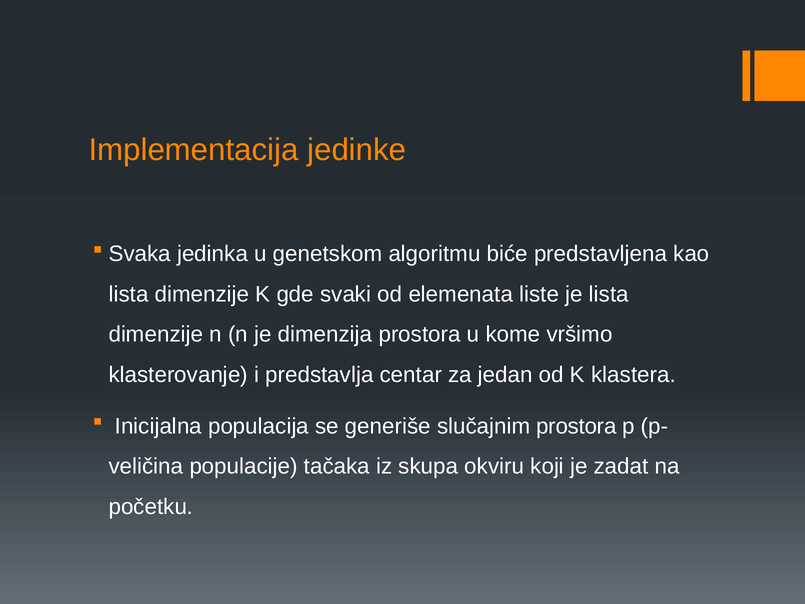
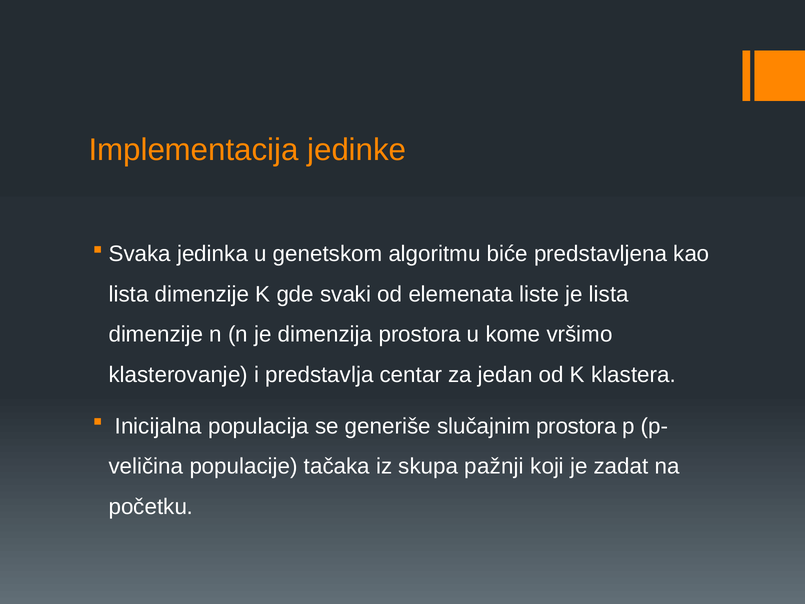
okviru: okviru -> pažnji (494, 466)
